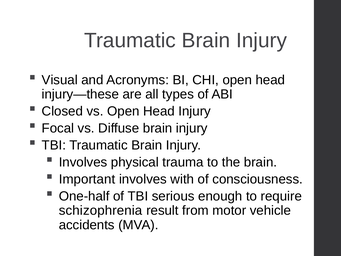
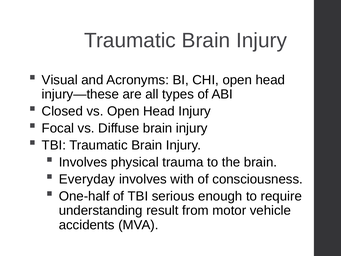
Important: Important -> Everyday (87, 179)
schizophrenia: schizophrenia -> understanding (101, 210)
